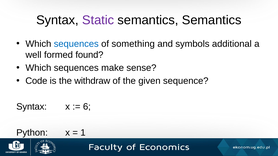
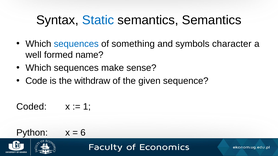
Static colour: purple -> blue (98, 20)
additional: additional -> character (232, 44)
found: found -> name (89, 55)
Syntax: Syntax -> Coded (31, 107)
6: 6 -> 1 (87, 107)
1: 1 -> 6 (83, 133)
